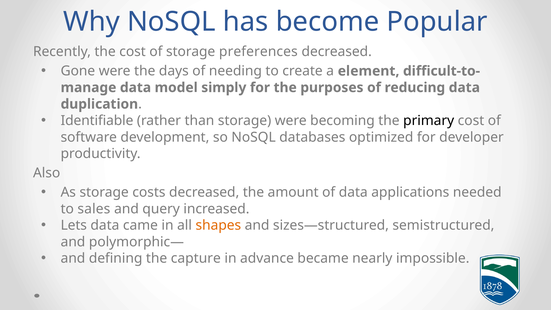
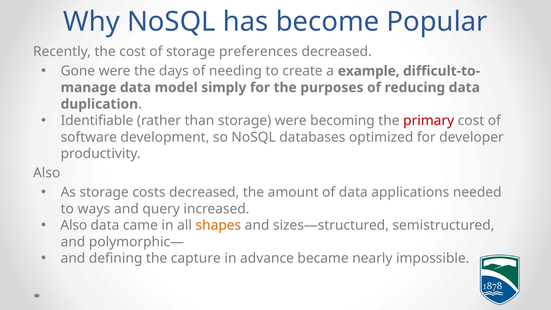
element: element -> example (369, 71)
primary colour: black -> red (429, 121)
sales: sales -> ways (94, 209)
Lets: Lets -> Also (74, 225)
